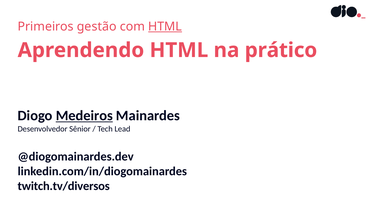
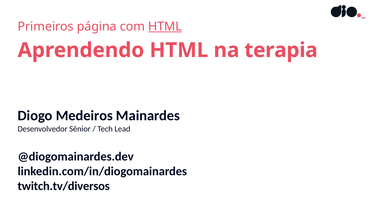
gestão: gestão -> página (97, 26)
prático: prático -> terapia (281, 50)
Medeiros underline: present -> none (84, 116)
